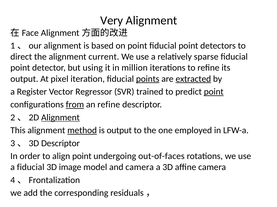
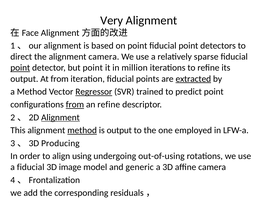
alignment current: current -> camera (104, 57)
point underline: none -> present (20, 68)
but using: using -> point (93, 68)
At pixel: pixel -> from (60, 79)
points underline: present -> none (148, 79)
a Register: Register -> Method (32, 92)
Regressor underline: none -> present (94, 92)
point underline: present -> none (214, 92)
3、3D Descriptor: Descriptor -> Producing (60, 144)
align point: point -> using (82, 157)
out-of-faces: out-of-faces -> out-of-using (161, 157)
and camera: camera -> generic (140, 168)
